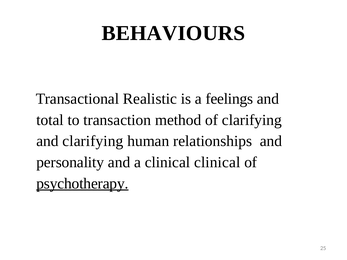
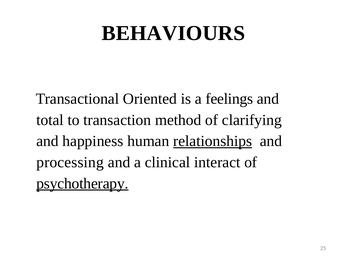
Realistic: Realistic -> Oriented (150, 99)
and clarifying: clarifying -> happiness (93, 141)
relationships underline: none -> present (213, 141)
personality: personality -> processing (70, 162)
clinical clinical: clinical -> interact (217, 162)
